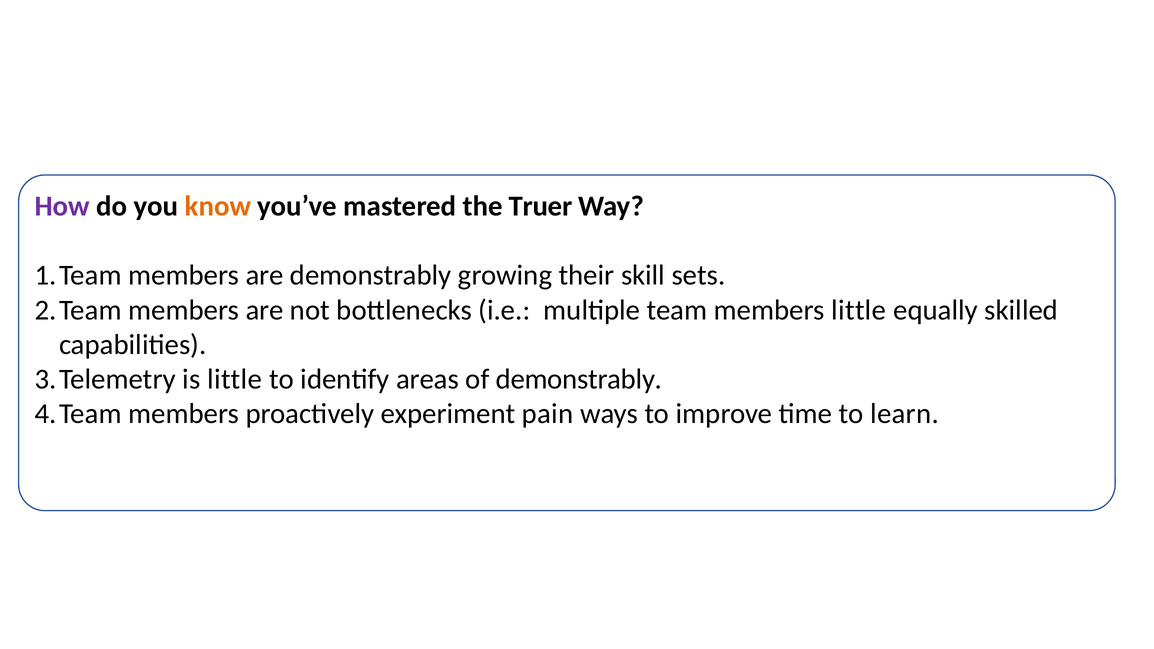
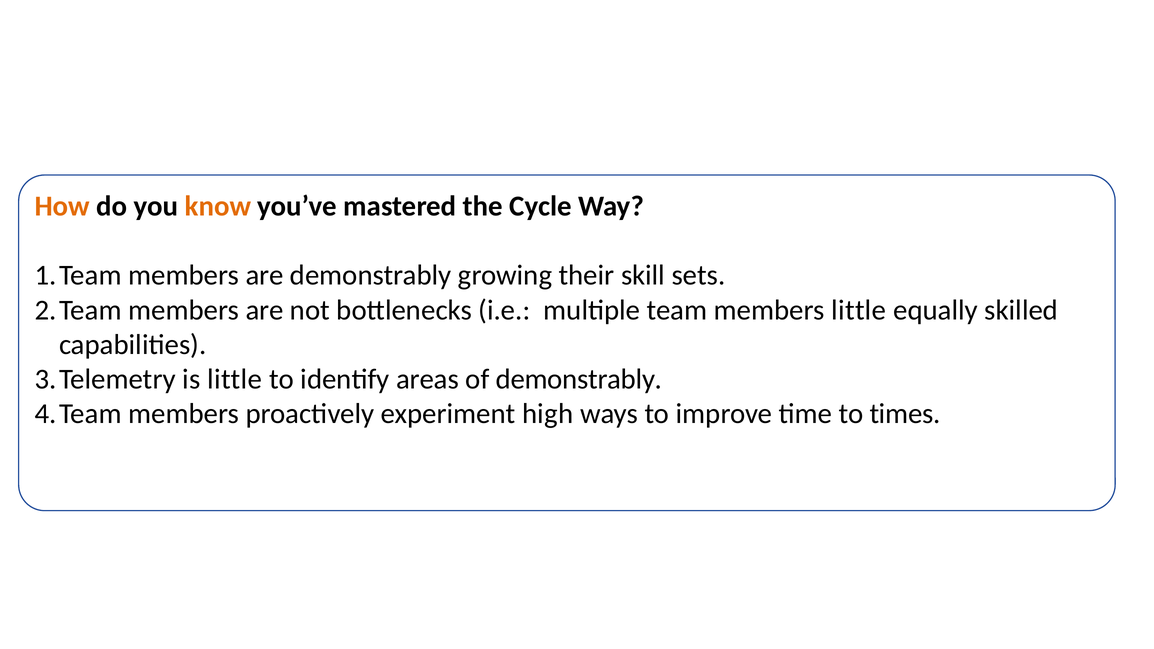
How colour: purple -> orange (62, 206)
Truer: Truer -> Cycle (541, 206)
pain: pain -> high (548, 414)
learn: learn -> times (905, 414)
